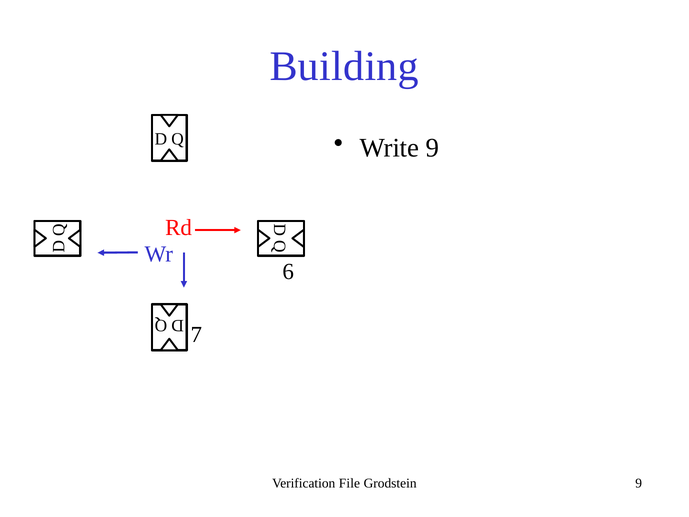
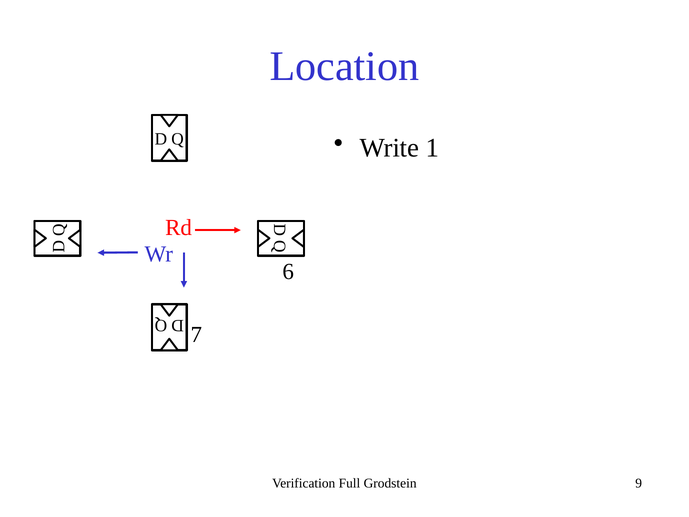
Building: Building -> Location (344, 67)
Write 9: 9 -> 1 (433, 148)
File: File -> Full (350, 483)
